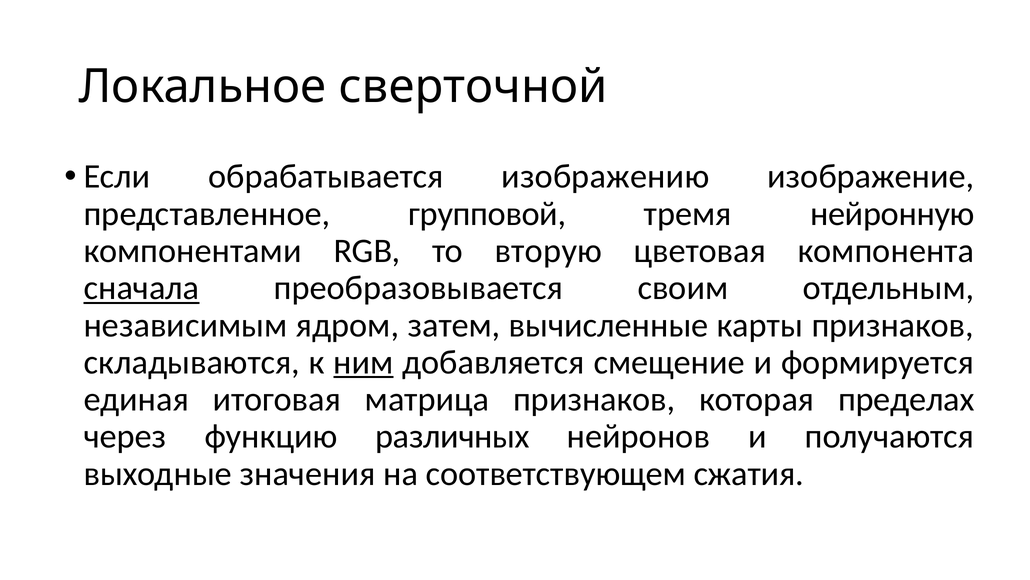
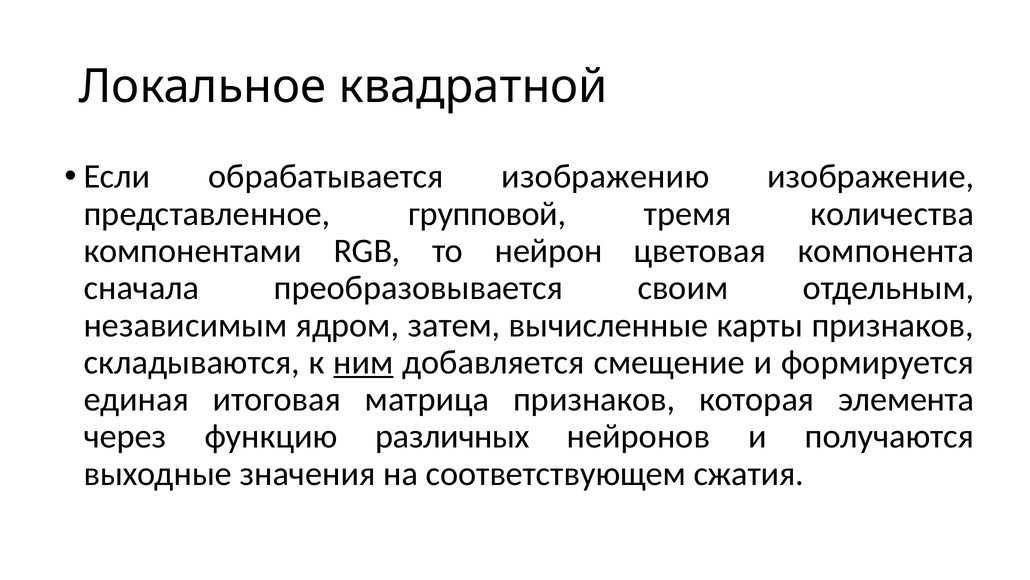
сверточной: сверточной -> квадратной (473, 87)
нейронную: нейронную -> количества (892, 214)
вторую: вторую -> нейрон (549, 251)
сначала underline: present -> none (142, 288)
пределах: пределах -> элемента (906, 399)
